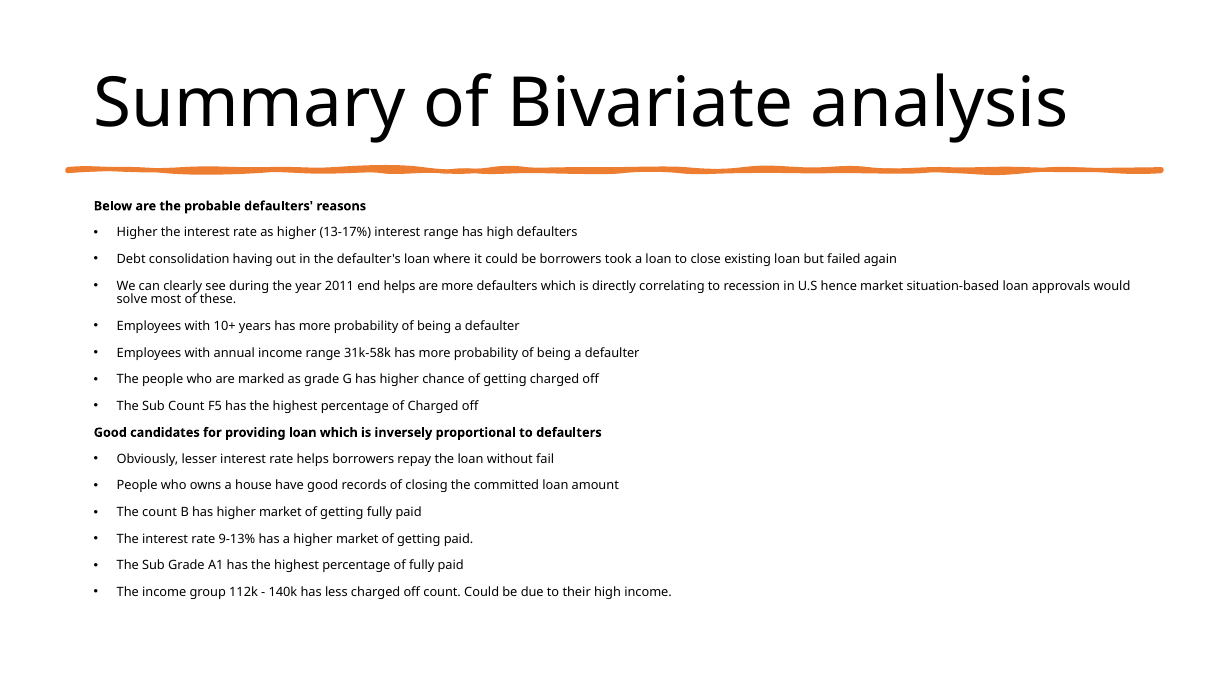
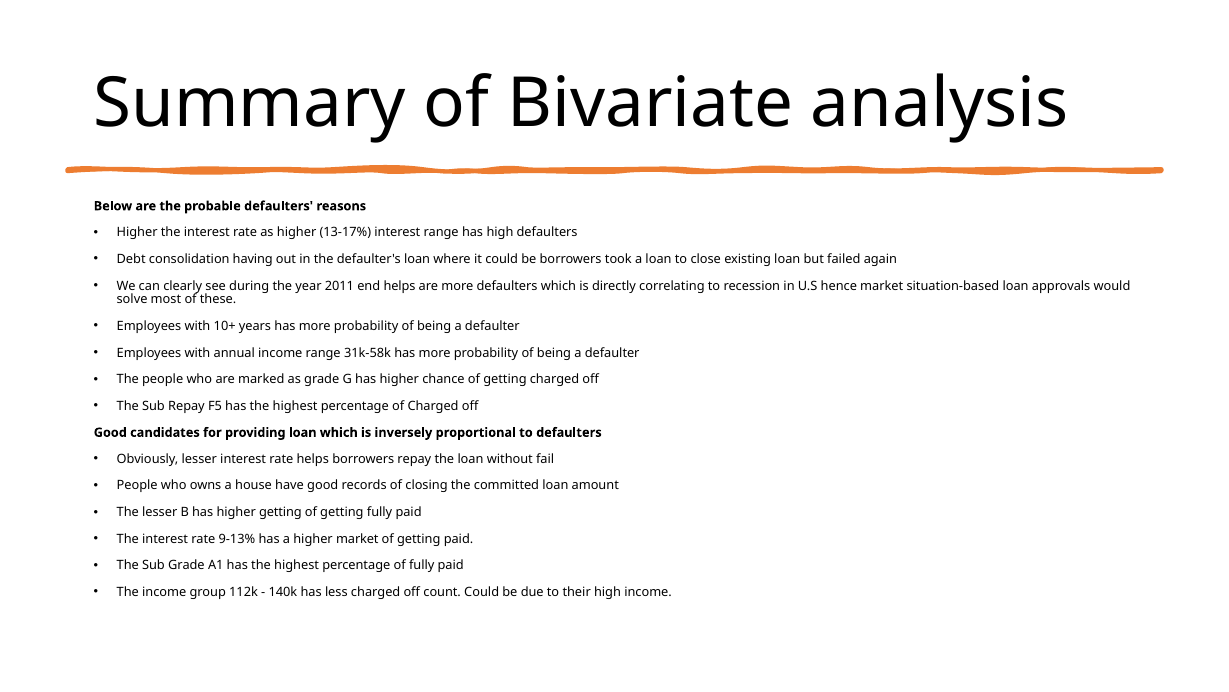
Sub Count: Count -> Repay (186, 406)
The count: count -> lesser (160, 512)
has higher market: market -> getting (280, 512)
